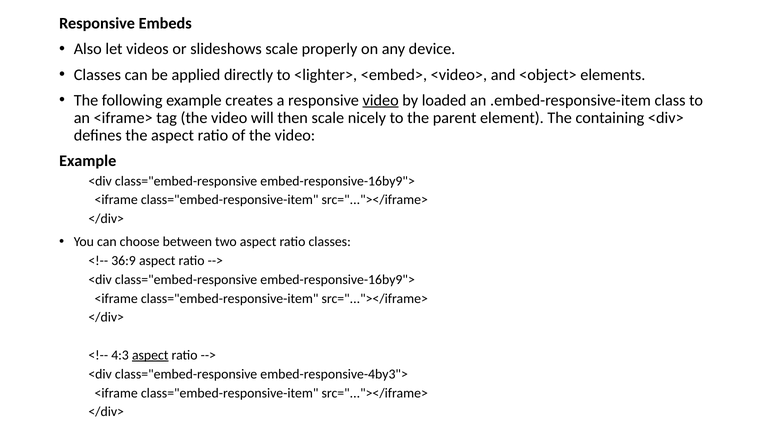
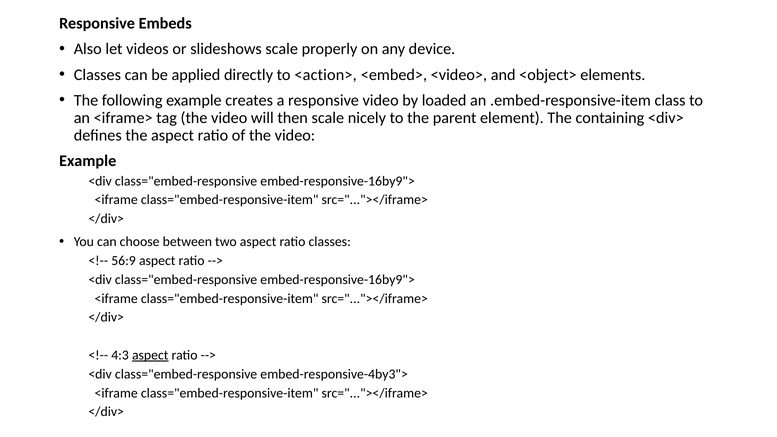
<lighter>: <lighter> -> <action> (326, 75)
video underline: present -> none (381, 100)
36:9: 36:9 -> 56:9 (124, 261)
